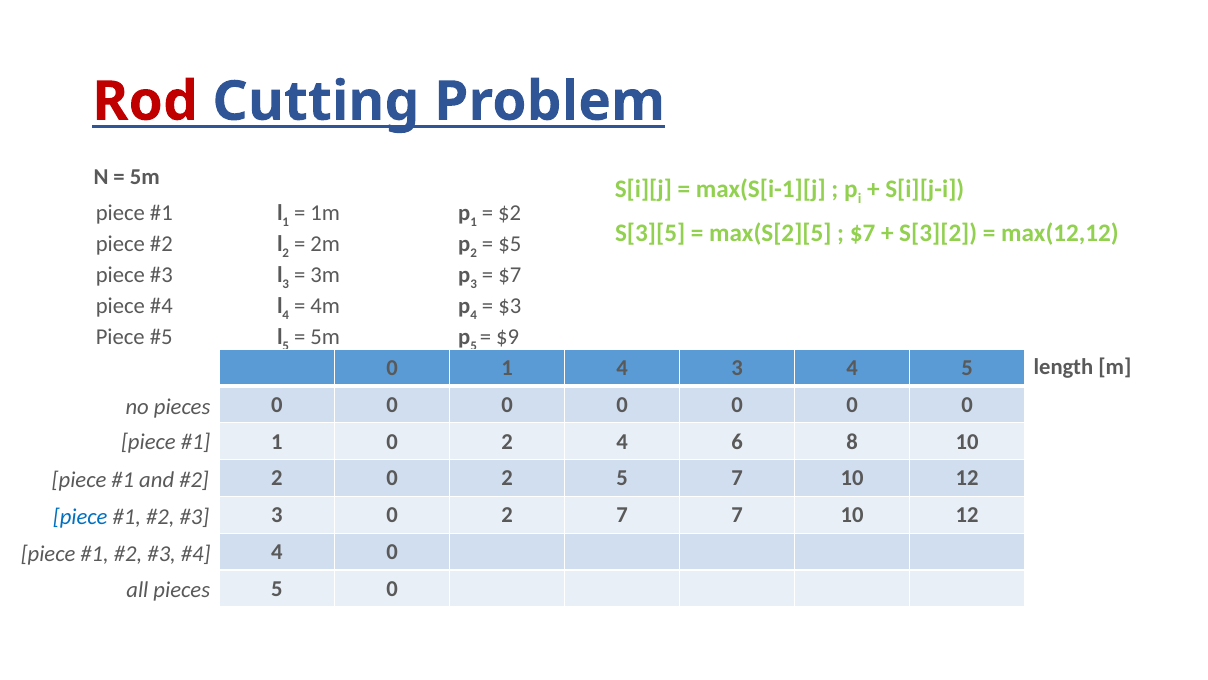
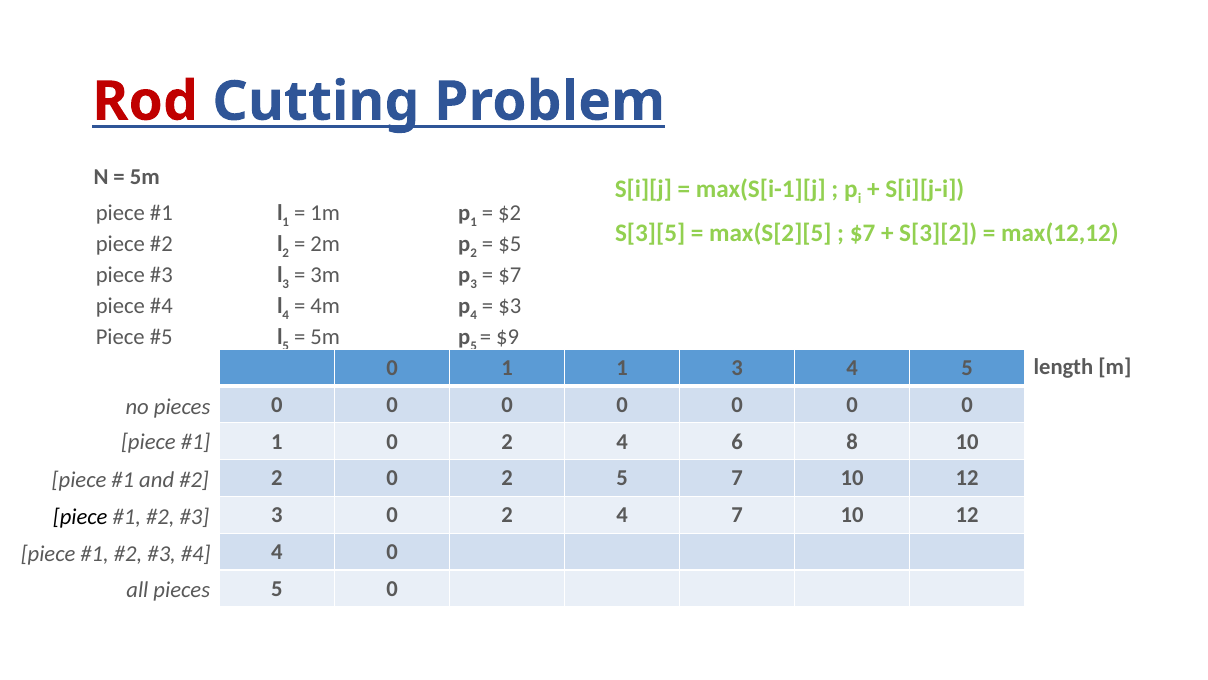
1 4: 4 -> 1 (622, 368)
3 0 2 7: 7 -> 4 (622, 515)
piece colour: blue -> black (80, 517)
